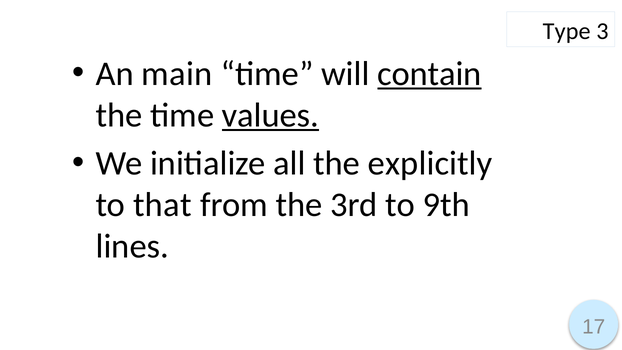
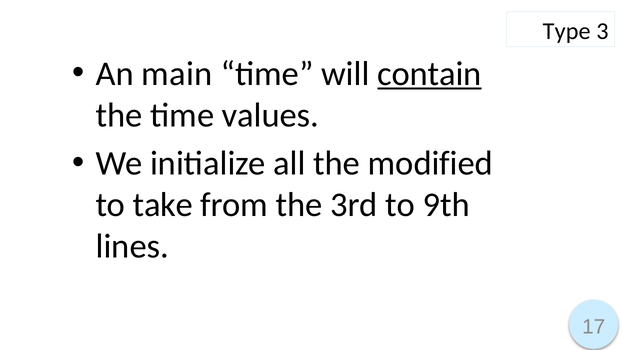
values underline: present -> none (271, 115)
explicitly: explicitly -> modified (430, 163)
that: that -> take (163, 205)
